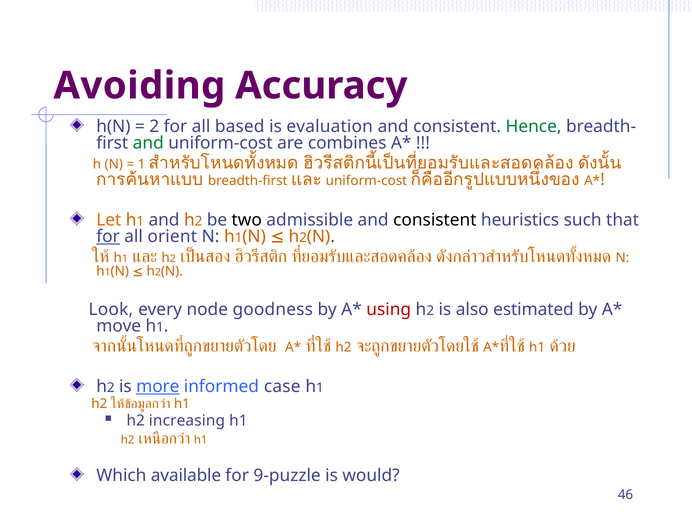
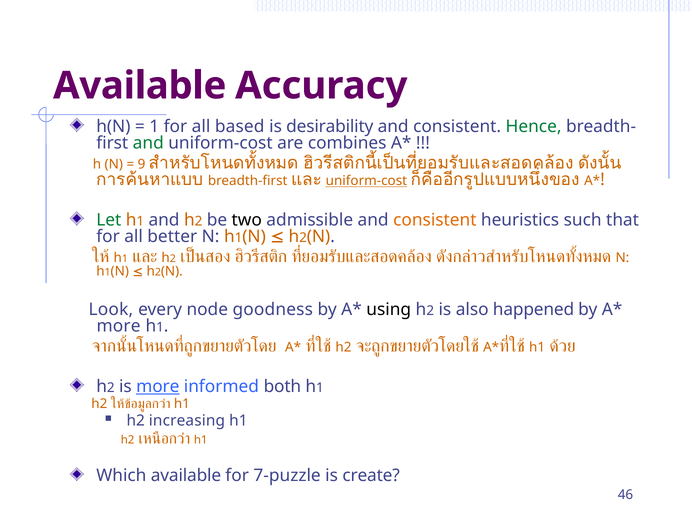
Avoiding: Avoiding -> Available (140, 86)
2: 2 -> 1 (154, 126)
evaluation: evaluation -> desirability (330, 126)
1: 1 -> 9 (142, 164)
uniform-cost underline: none -> present (366, 181)
Let colour: orange -> green (109, 220)
consistent colour: black -> orange (435, 220)
for underline: present -> none (108, 236)
orient: orient -> better (172, 236)
using colour: red -> black (389, 310)
estimated: estimated -> happened (534, 310)
move: move -> more (119, 326)
case: case -> both (282, 386)
9-puzzle: 9-puzzle -> 7-puzzle (287, 476)
would: would -> create (371, 476)
